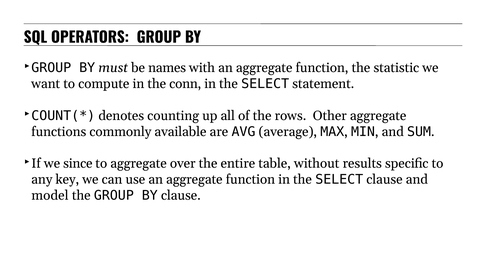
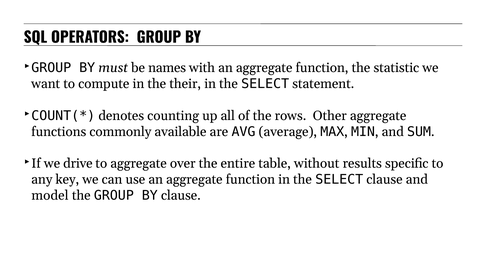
conn: conn -> their (185, 84)
since: since -> drive (78, 164)
